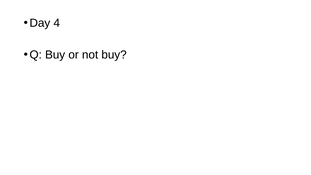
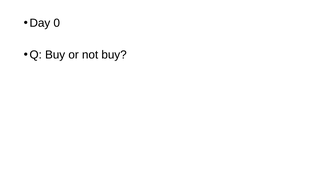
4: 4 -> 0 (57, 23)
